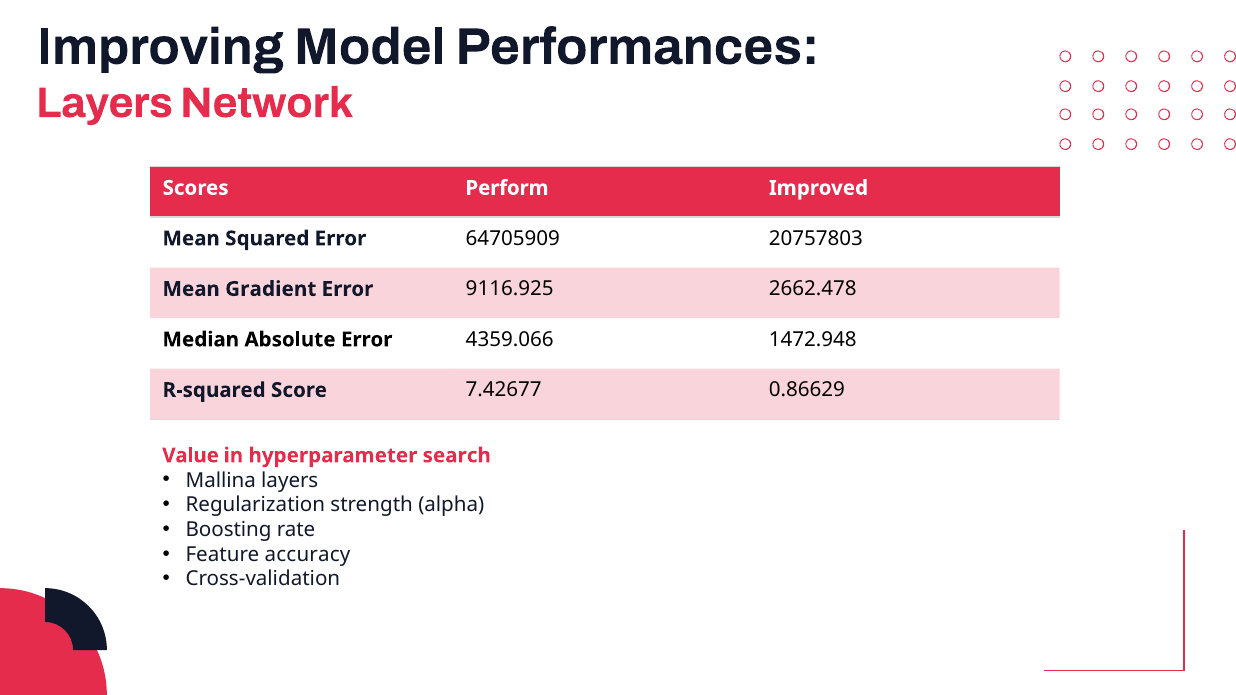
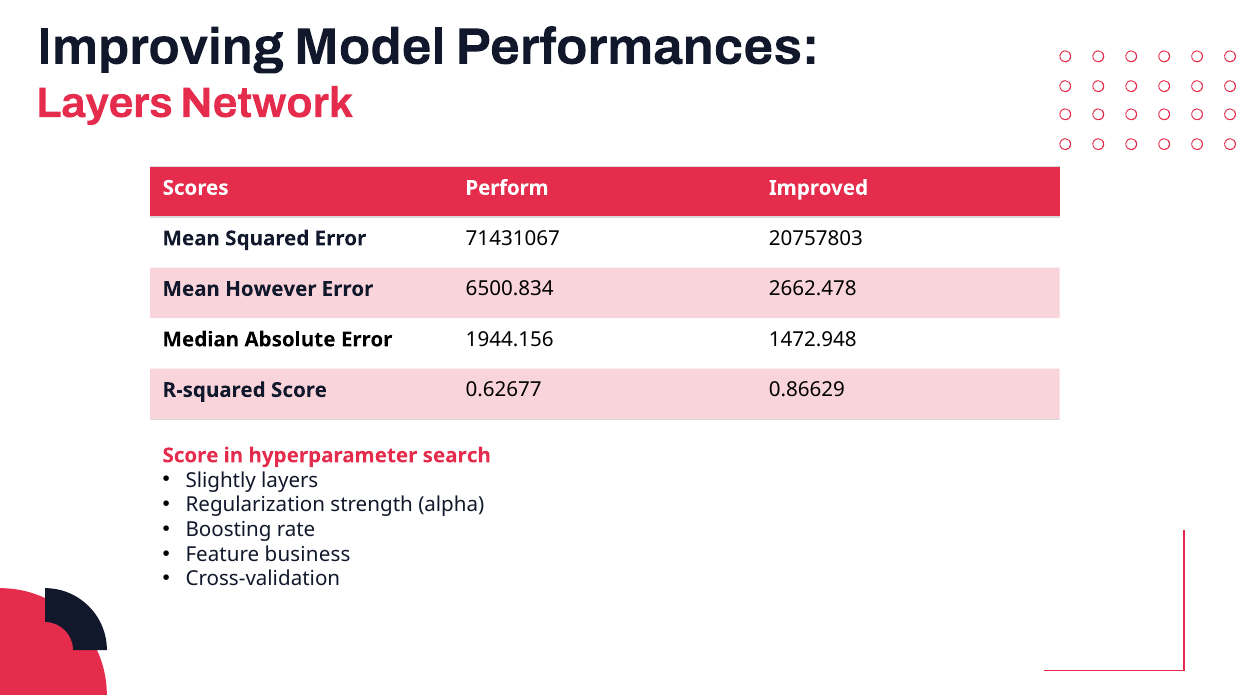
64705909: 64705909 -> 71431067 (513, 239)
Gradient: Gradient -> However (271, 289)
9116.925: 9116.925 -> 6500.834 (510, 289)
4359.066: 4359.066 -> 1944.156 (510, 340)
7.42677: 7.42677 -> 0.62677 (504, 390)
Value: Value -> Score (190, 456)
Mallina: Mallina -> Slightly (221, 480)
accuracy: accuracy -> business (308, 555)
